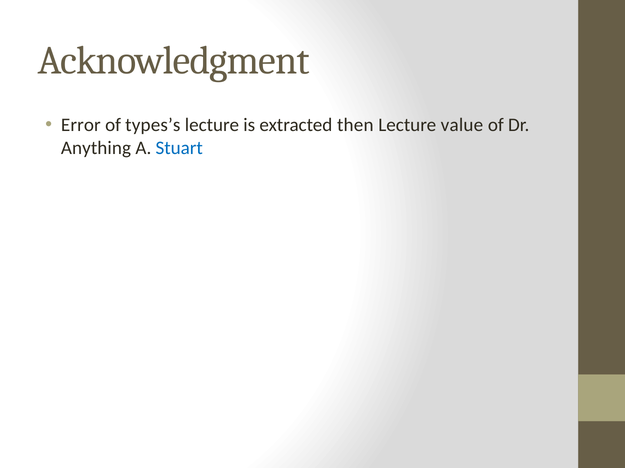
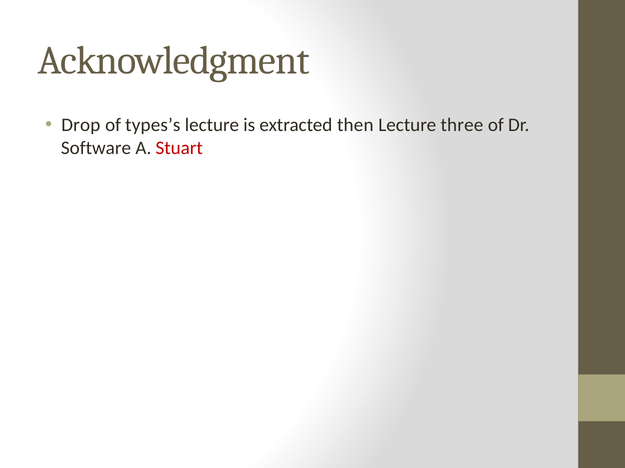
Error: Error -> Drop (81, 125)
value: value -> three (462, 125)
Anything: Anything -> Software (96, 148)
Stuart colour: blue -> red (179, 148)
